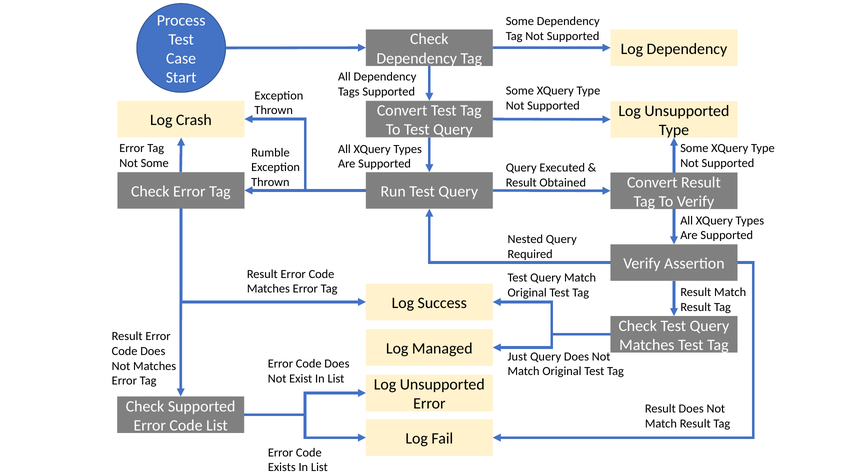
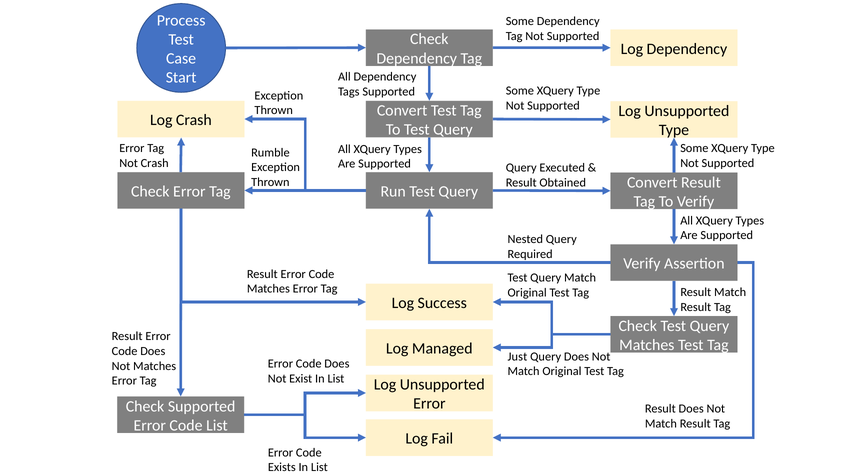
Not Some: Some -> Crash (155, 163)
